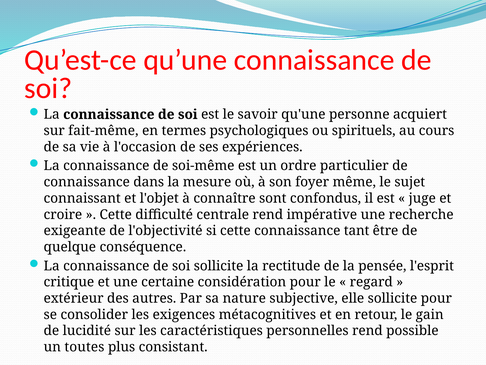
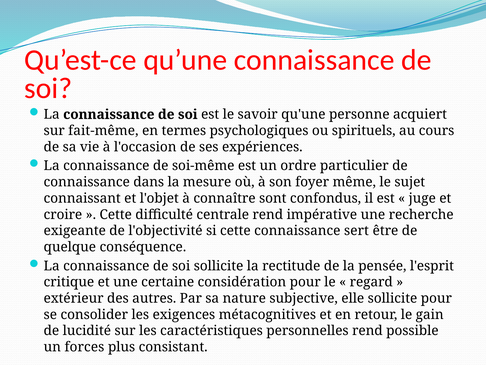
tant: tant -> sert (356, 230)
toutes: toutes -> forces (84, 347)
